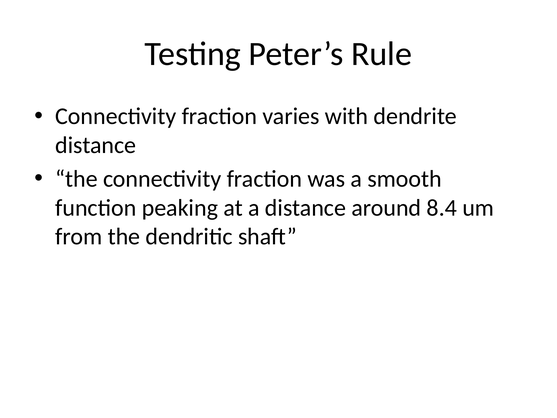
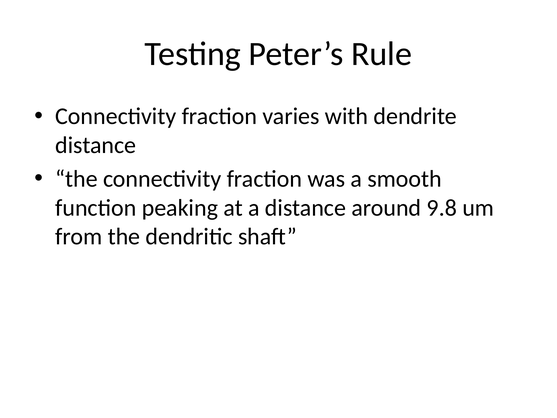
8.4: 8.4 -> 9.8 (442, 208)
